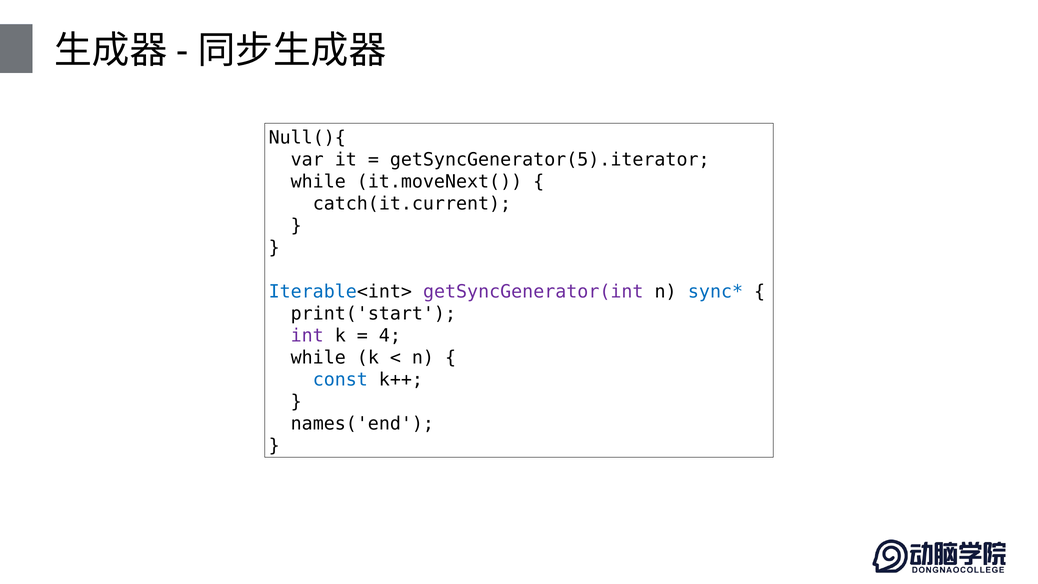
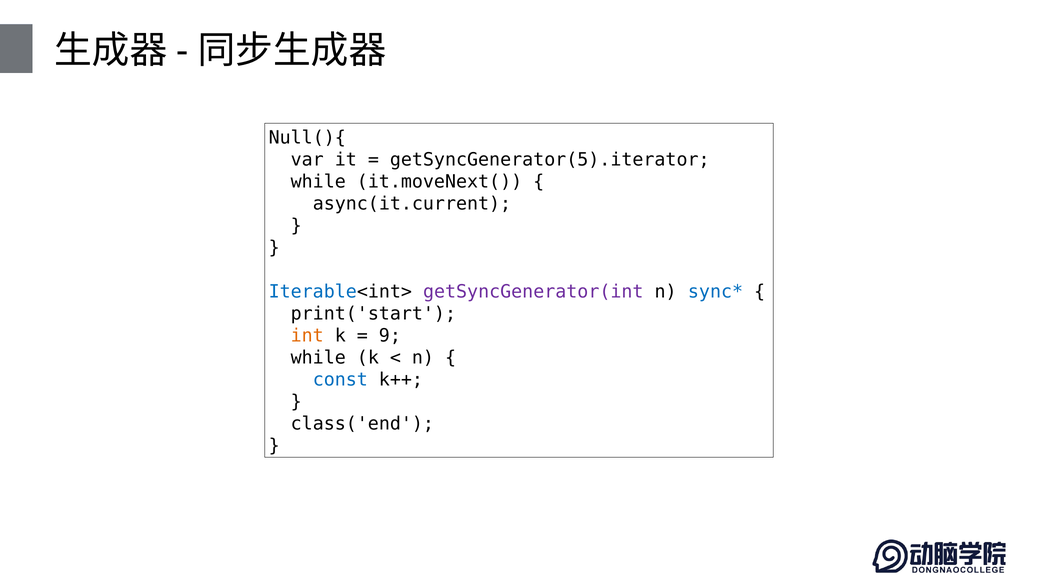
catch(it.current: catch(it.current -> async(it.current (412, 204)
int colour: purple -> orange (307, 336)
4: 4 -> 9 (390, 336)
names('end: names('end -> class('end (362, 423)
